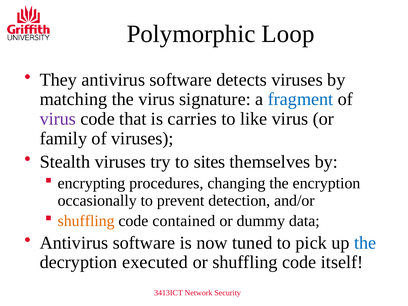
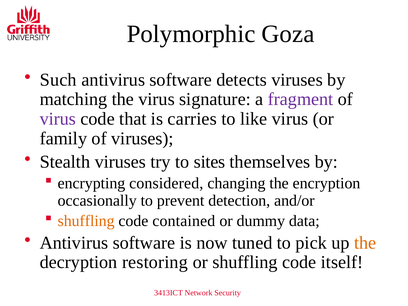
Loop: Loop -> Goza (288, 34)
They: They -> Such (58, 80)
fragment colour: blue -> purple (301, 99)
procedures: procedures -> considered (166, 183)
the colour: blue -> orange (365, 243)
executed: executed -> restoring (155, 262)
